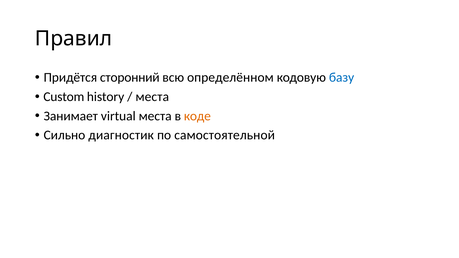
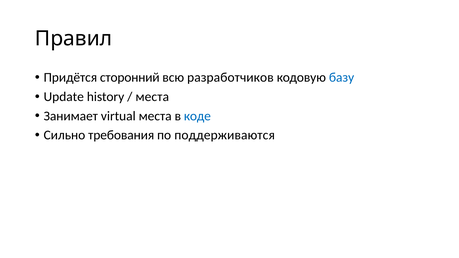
определённом: определённом -> разработчиков (230, 78)
Custom: Custom -> Update (64, 97)
коде colour: orange -> blue (197, 116)
диагностик: диагностик -> требования (121, 135)
самостоятельной: самостоятельной -> поддерживаются (225, 135)
